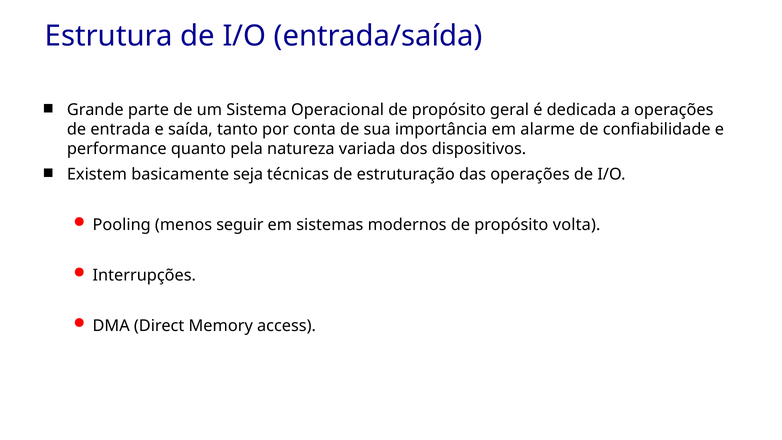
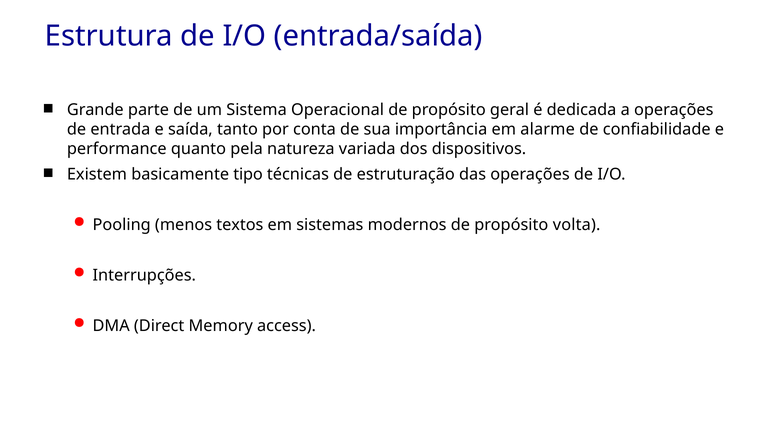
seja: seja -> tipo (248, 174)
seguir: seguir -> textos (240, 225)
